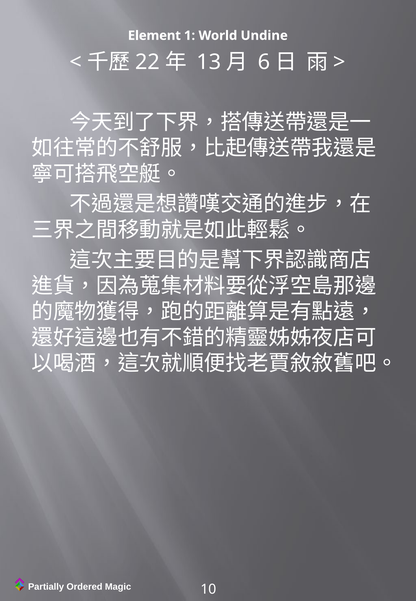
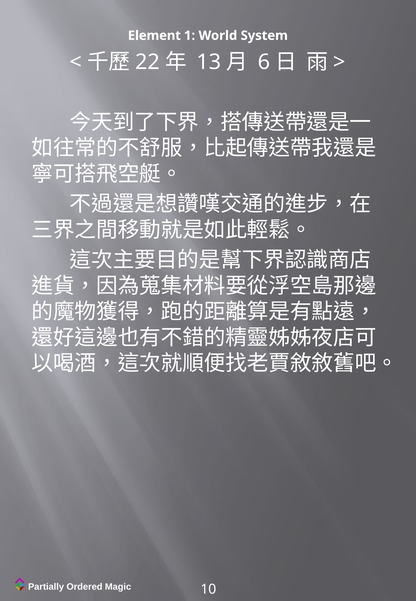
Undine: Undine -> System (264, 36)
